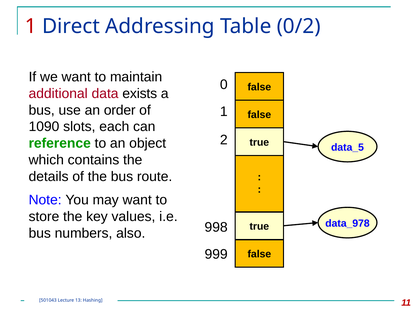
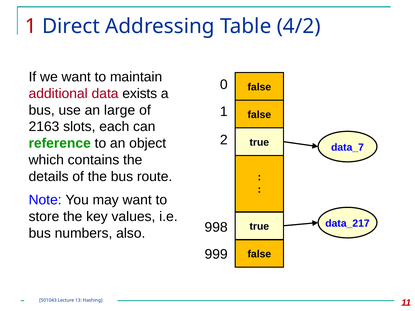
0/2: 0/2 -> 4/2 (299, 26)
order: order -> large (120, 110)
1090: 1090 -> 2163 (44, 127)
data_5: data_5 -> data_7 (347, 147)
data_978: data_978 -> data_217 (347, 224)
